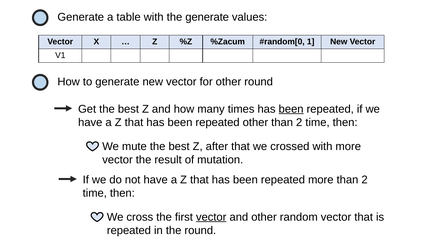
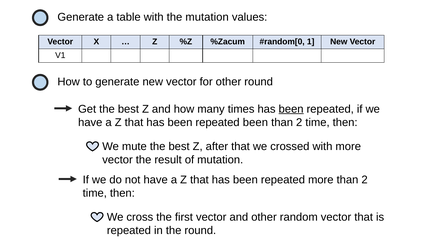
the generate: generate -> mutation (207, 17)
repeated other: other -> been (255, 122)
vector underline: present -> none (211, 217)
